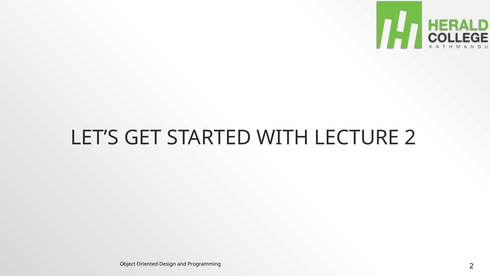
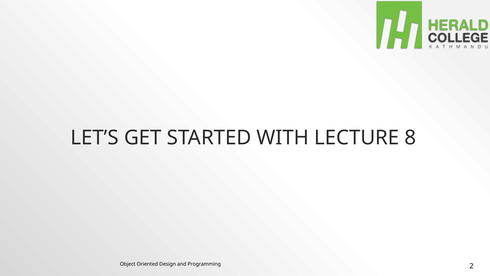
LECTURE 2: 2 -> 8 (410, 138)
